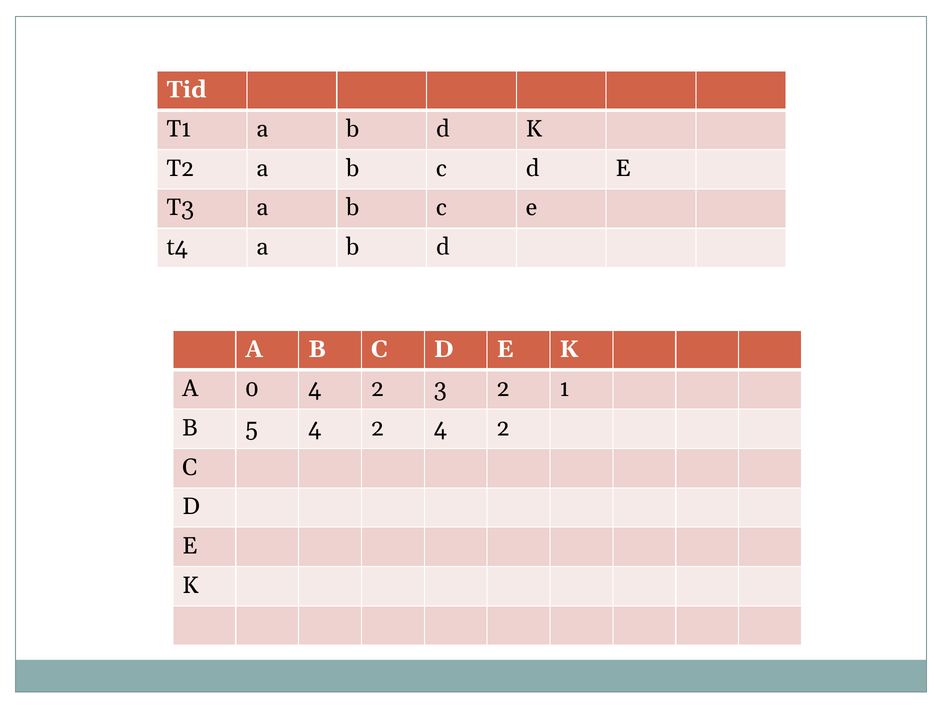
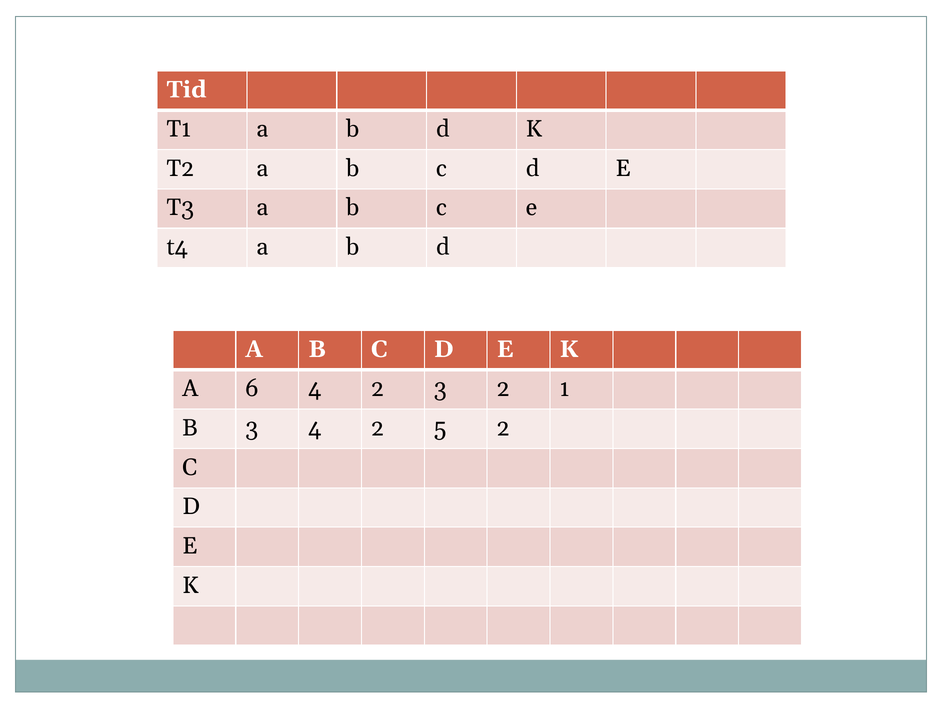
0: 0 -> 6 (252, 388)
B 5: 5 -> 3 (252, 427)
2 4: 4 -> 5 (440, 427)
